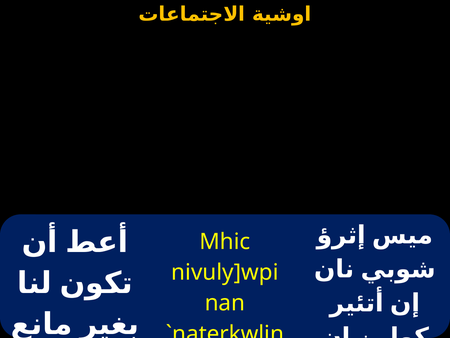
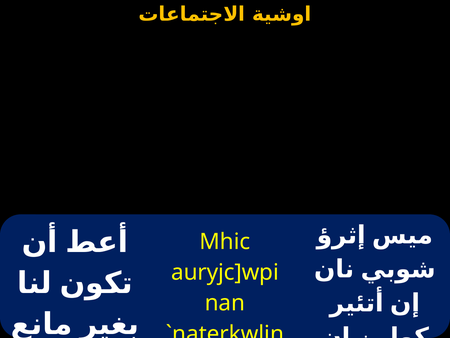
nivuly]wpi: nivuly]wpi -> auryjc]wpi (225, 272)
